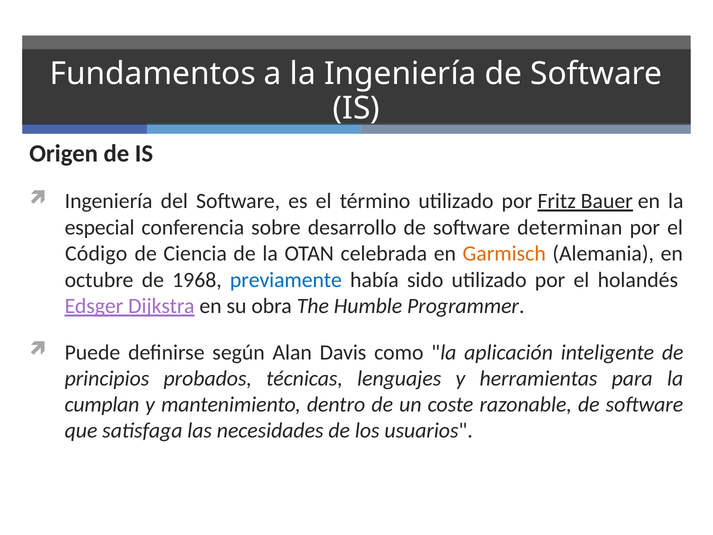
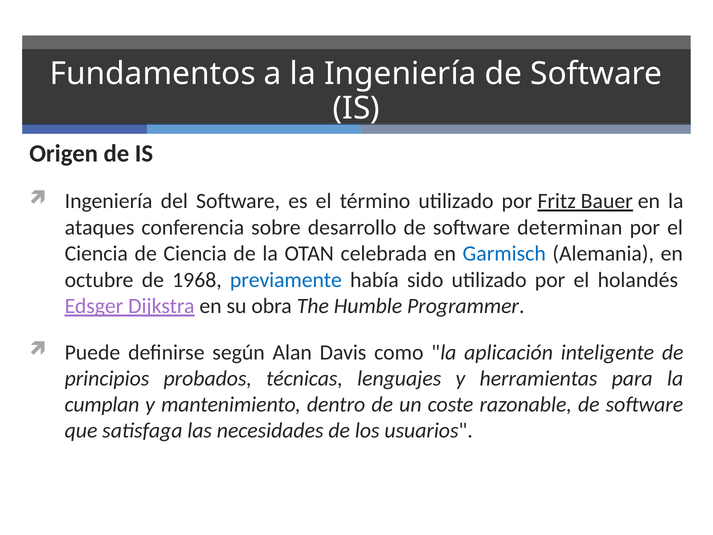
especial: especial -> ataques (100, 227)
Código: Código -> Ciencia (96, 254)
Garmisch colour: orange -> blue (504, 254)
